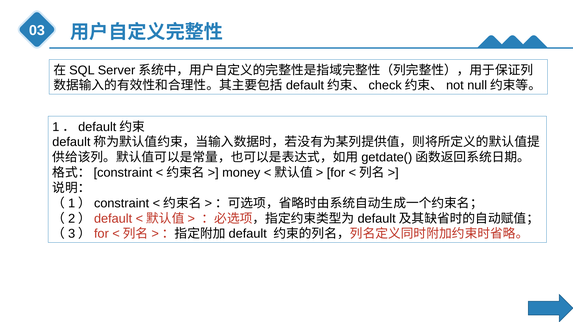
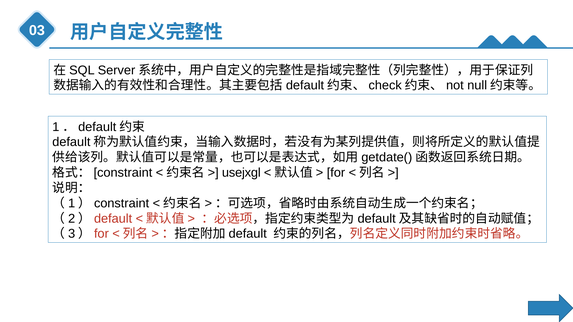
money: money -> usejxgl (241, 173)
